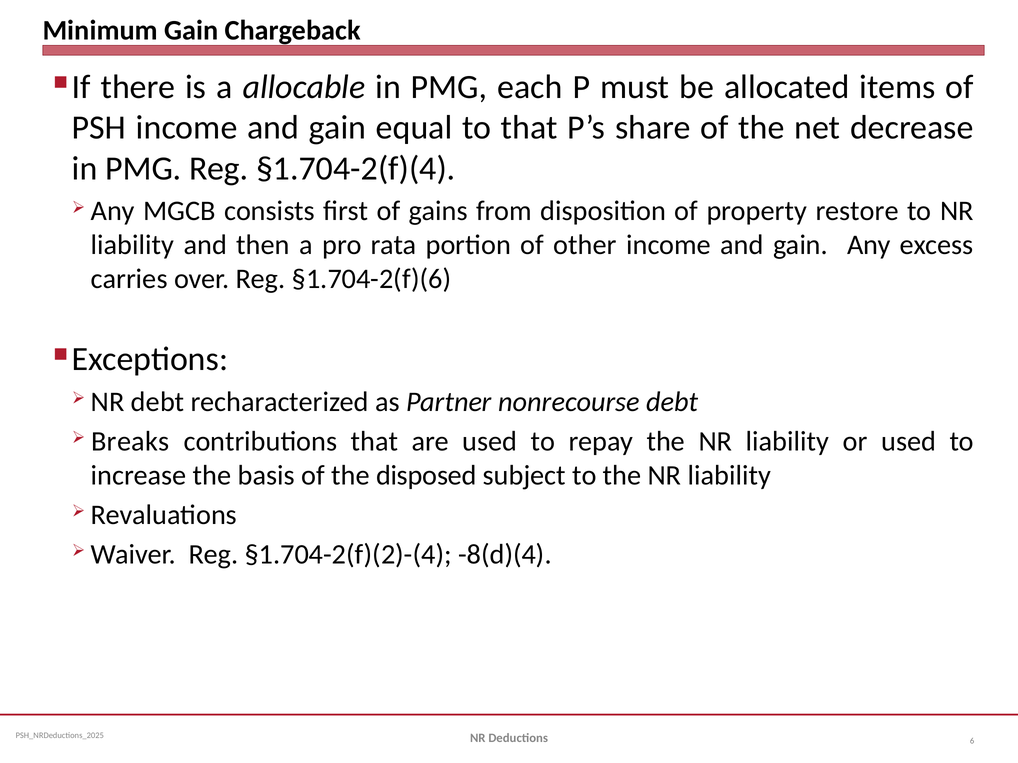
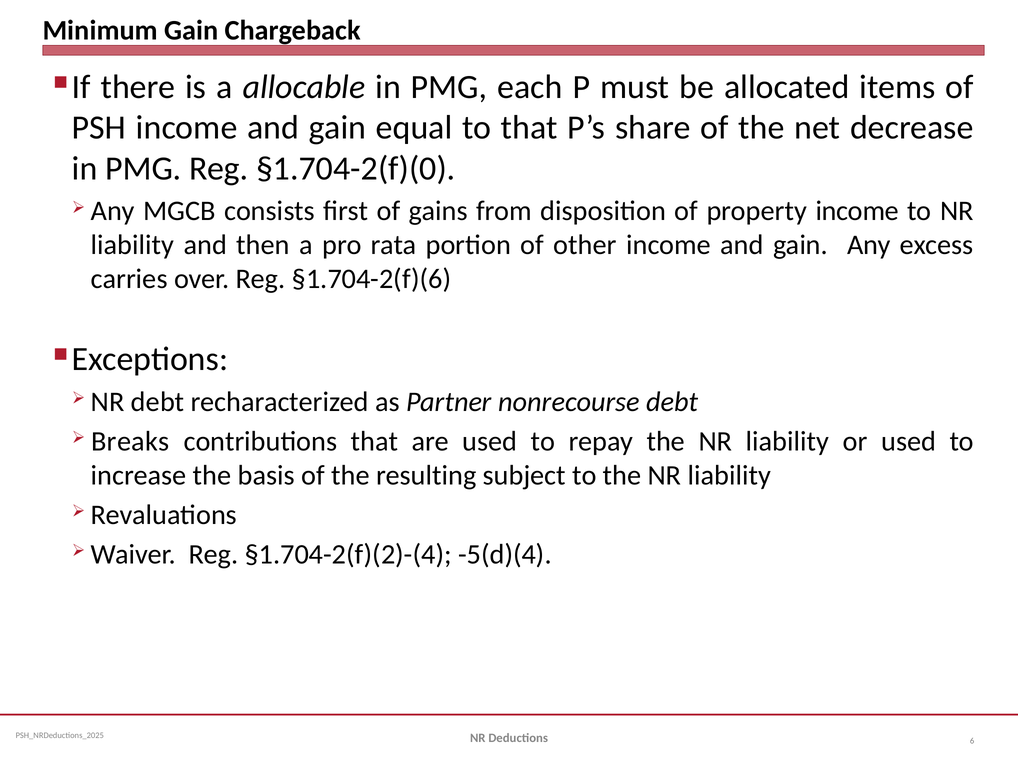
§1.704-2(f)(4: §1.704-2(f)(4 -> §1.704-2(f)(0 (356, 169)
property restore: restore -> income (857, 211)
disposed: disposed -> resulting (426, 476)
-8(d)(4: -8(d)(4 -> -5(d)(4 (505, 555)
